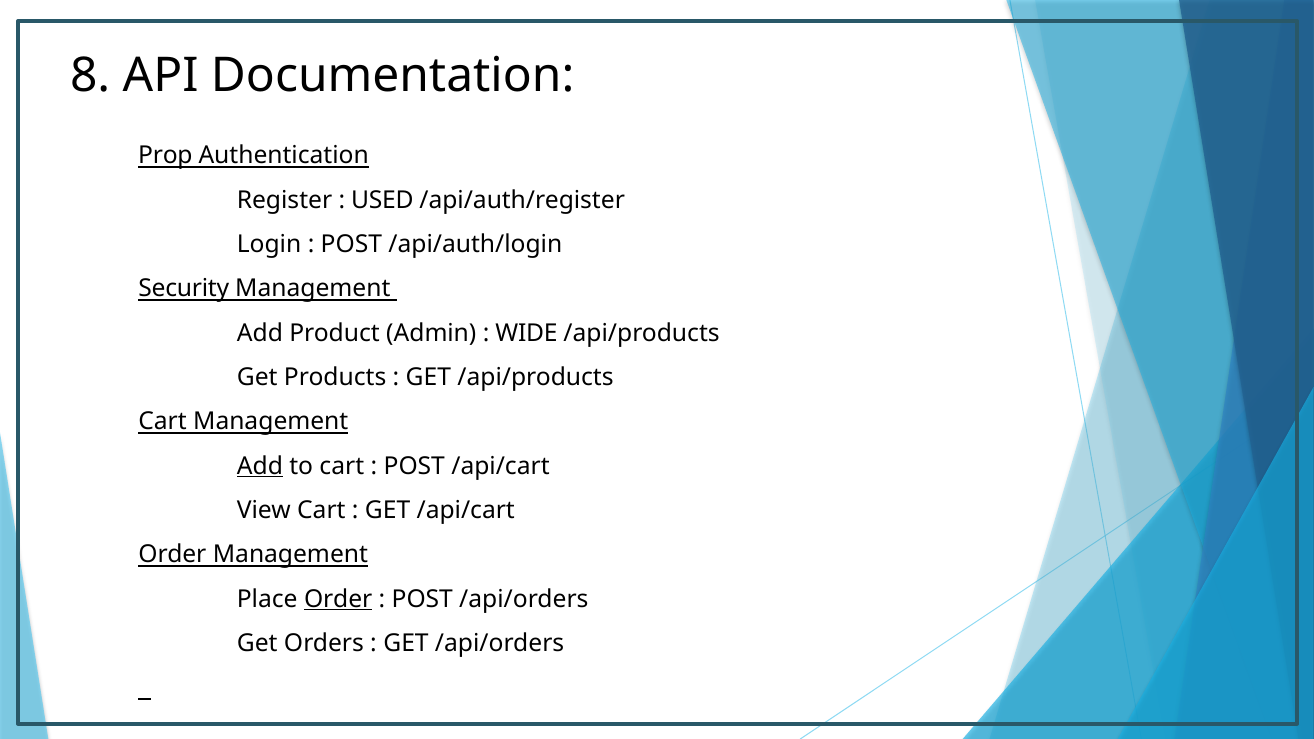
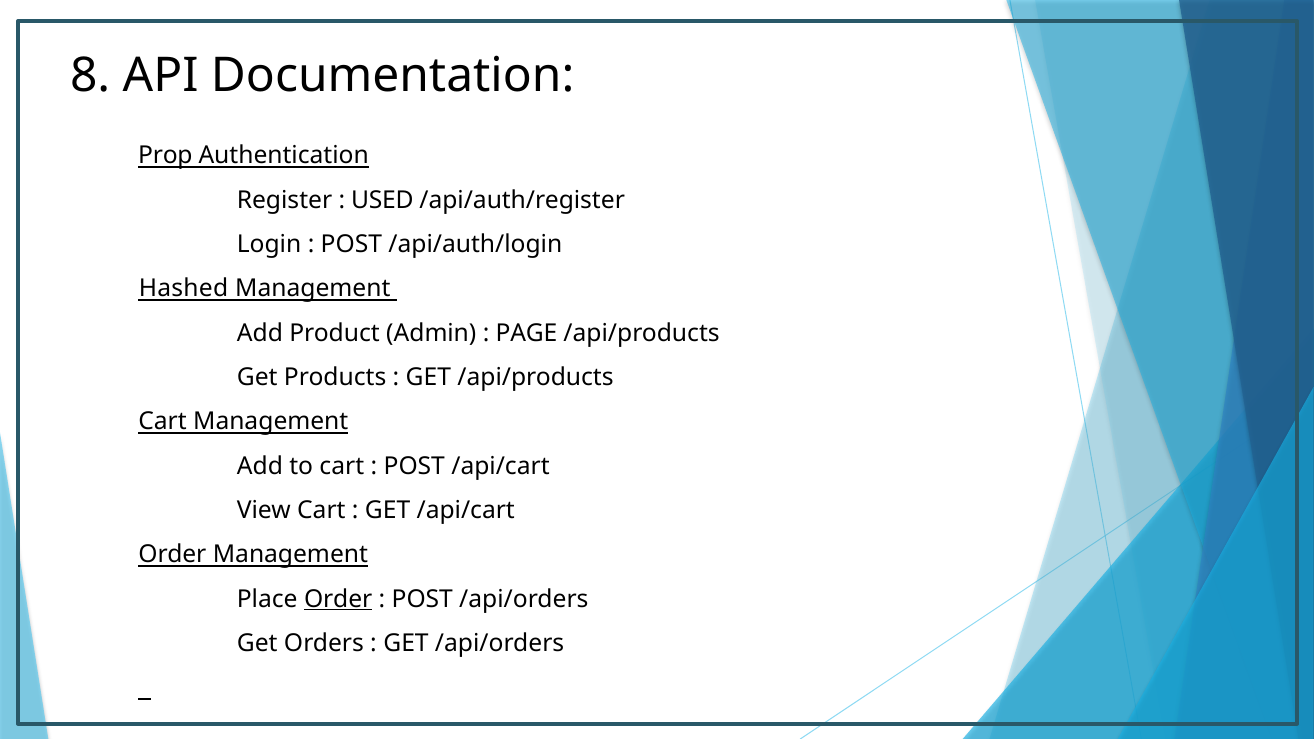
Security: Security -> Hashed (183, 289)
WIDE: WIDE -> PAGE (527, 333)
Add underline: present -> none (260, 466)
